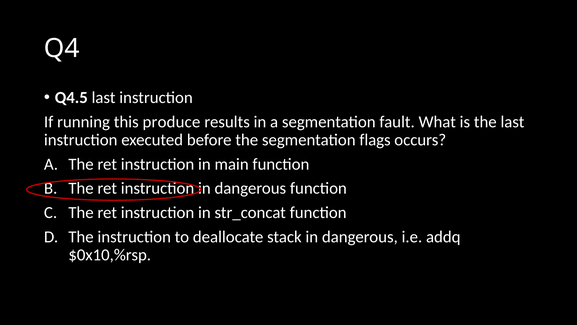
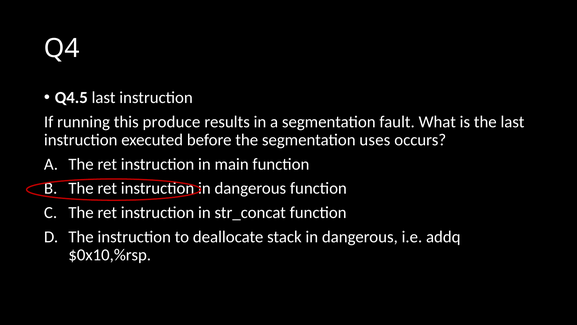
flags: flags -> uses (375, 140)
